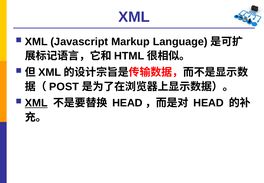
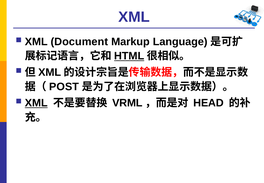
Javascript: Javascript -> Document (79, 42)
HTML underline: none -> present (129, 56)
HEAD: HEAD -> VRML (127, 103)
